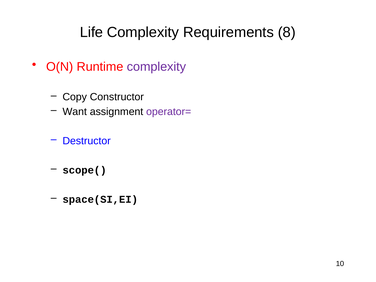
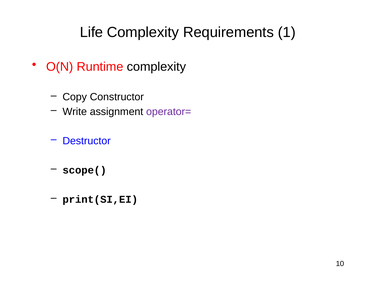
8: 8 -> 1 (287, 32)
complexity colour: purple -> black (156, 67)
Want: Want -> Write (75, 112)
space(SI,EI: space(SI,EI -> print(SI,EI (100, 199)
